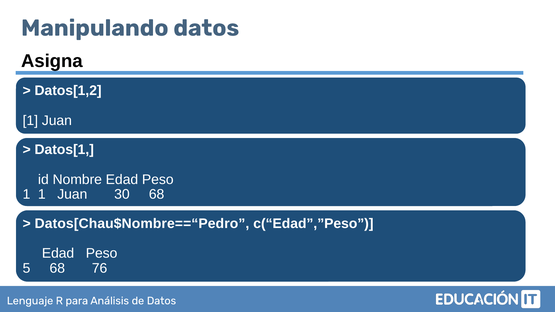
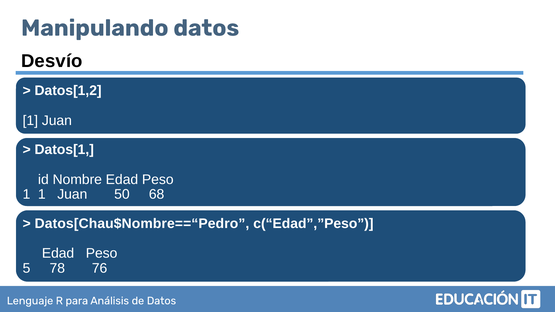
Asigna: Asigna -> Desvío (52, 61)
30: 30 -> 50 (122, 195)
5 68: 68 -> 78 (57, 269)
